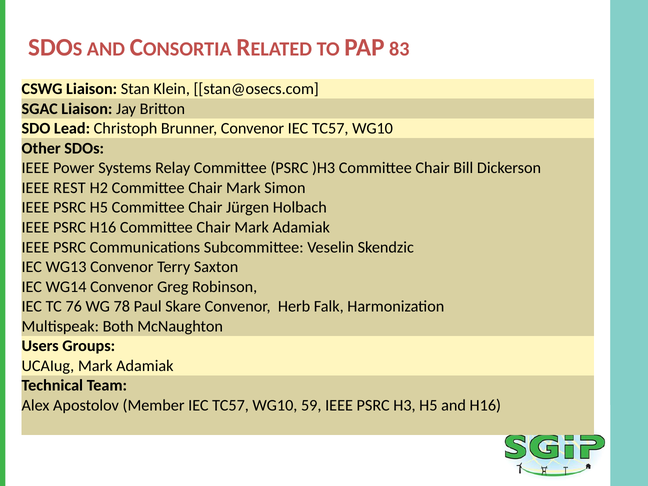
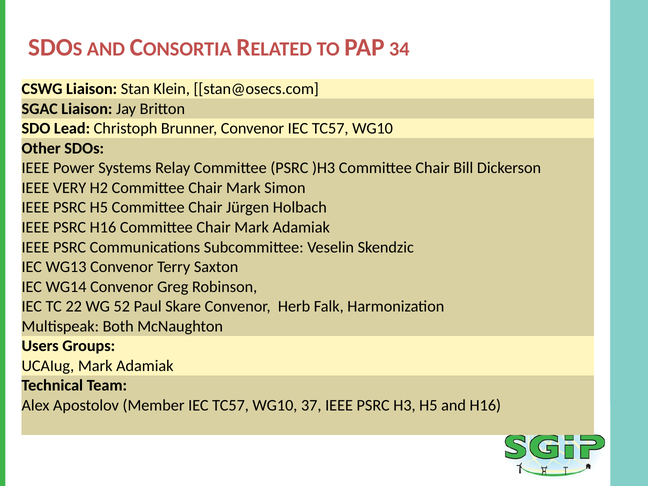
83: 83 -> 34 (399, 49)
REST: REST -> VERY (70, 188)
76: 76 -> 22 (74, 307)
78: 78 -> 52 (122, 307)
59: 59 -> 37 (311, 405)
